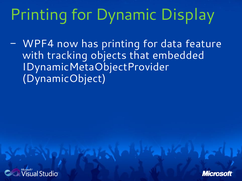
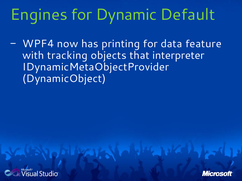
Printing: Printing -> Engines (39, 15)
Display: Display -> Default (188, 15)
embedded: embedded -> interpreter (178, 56)
